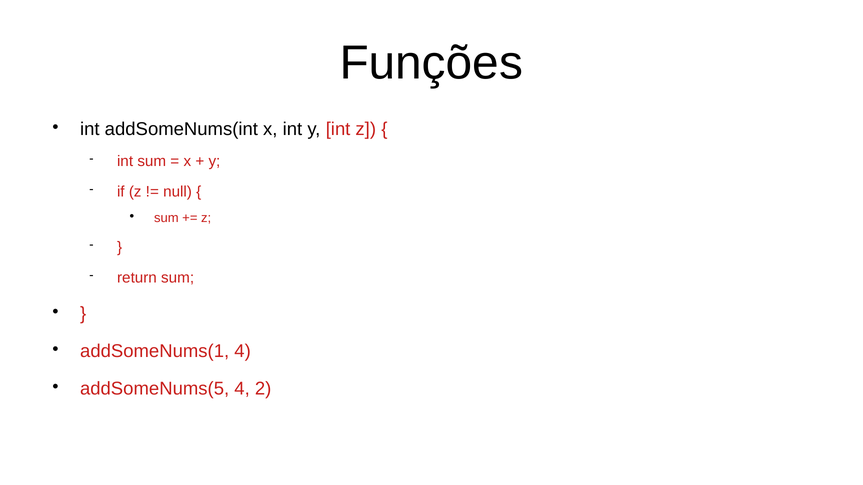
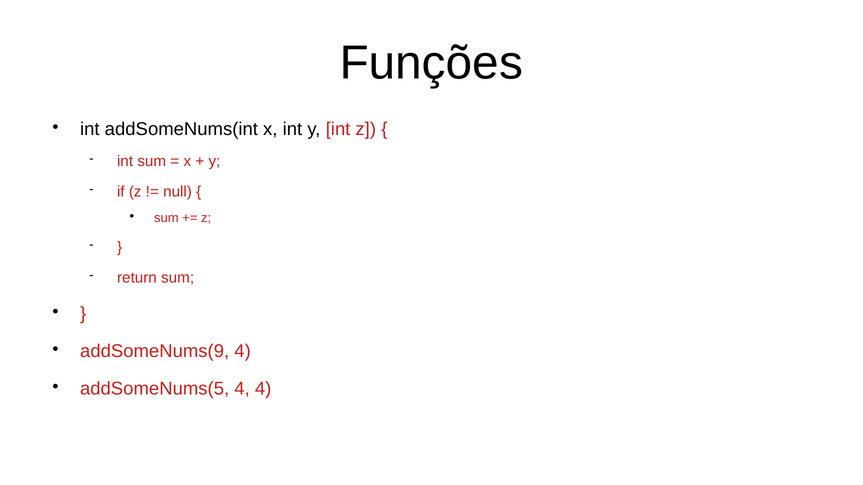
addSomeNums(1: addSomeNums(1 -> addSomeNums(9 (155, 352)
4 2: 2 -> 4 (263, 389)
